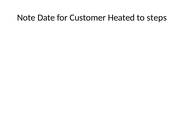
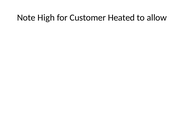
Date: Date -> High (46, 18)
steps: steps -> allow (157, 18)
